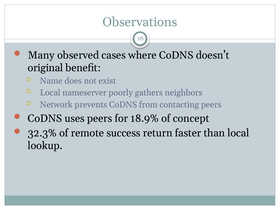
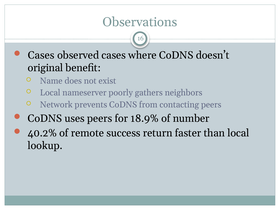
Many: Many -> Cases (41, 55)
concept: concept -> number (191, 118)
32.3%: 32.3% -> 40.2% (42, 133)
